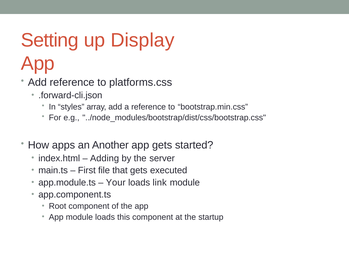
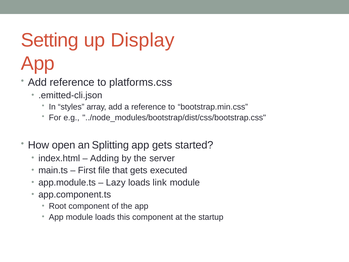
.forward-cli.json: .forward-cli.json -> .emitted-cli.json (70, 95)
apps: apps -> open (64, 145)
Another: Another -> Splitting (110, 145)
Your: Your -> Lazy (116, 182)
